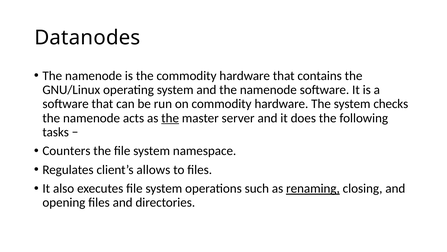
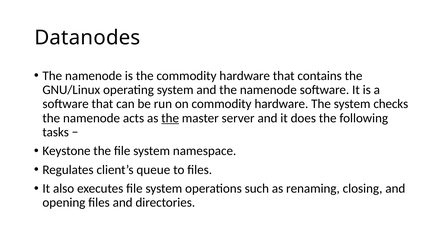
Counters: Counters -> Keystone (67, 151)
allows: allows -> queue (153, 169)
renaming underline: present -> none (313, 188)
